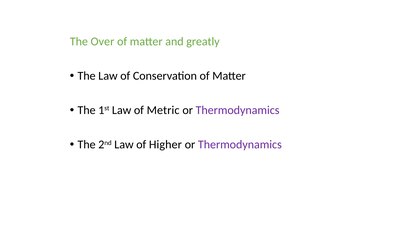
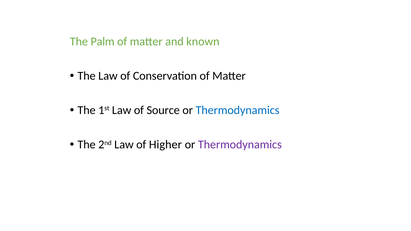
Over: Over -> Palm (103, 42)
greatly: greatly -> known (203, 42)
Metric: Metric -> Source (163, 110)
Thermodynamics colour: purple -> blue (238, 110)
